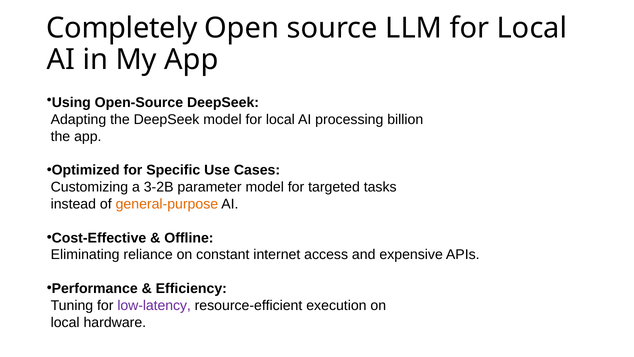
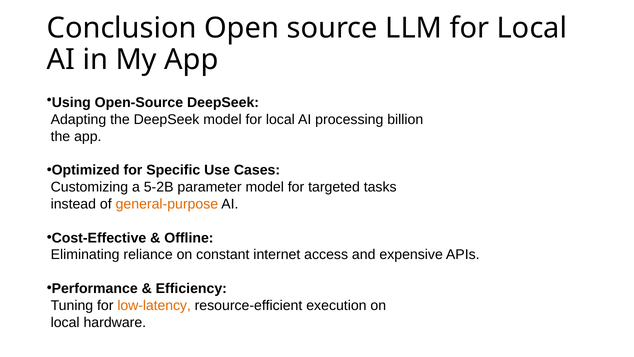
Completely: Completely -> Conclusion (122, 28)
3-2B: 3-2B -> 5-2B (159, 187)
low-latency colour: purple -> orange (154, 305)
